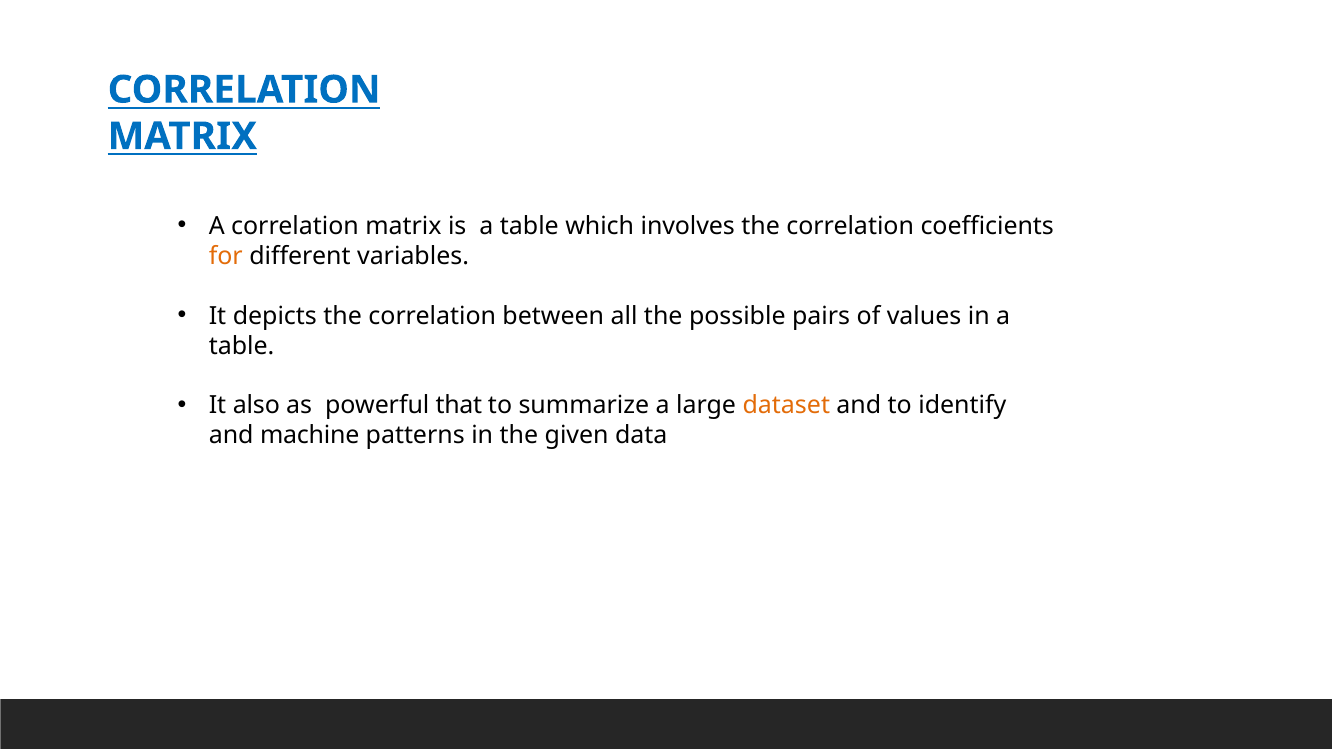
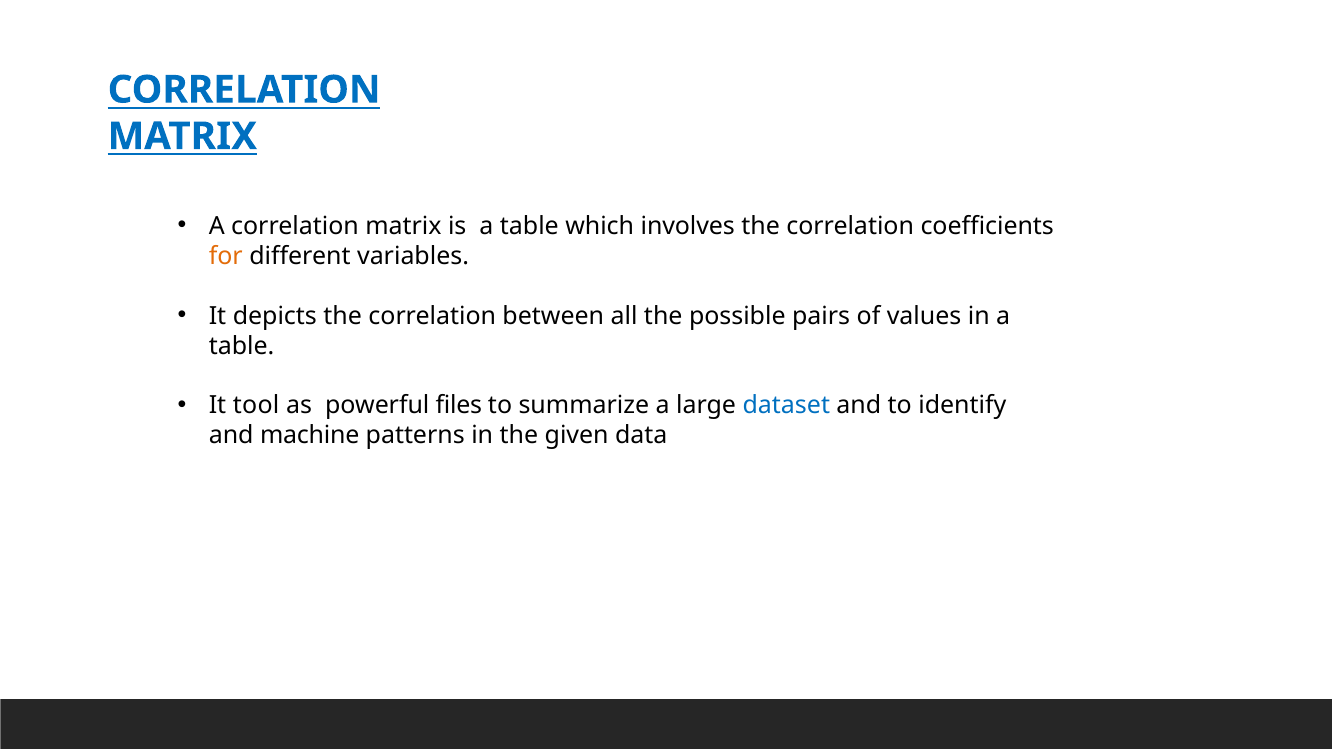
also: also -> tool (256, 406)
that: that -> files (459, 406)
dataset colour: orange -> blue (786, 406)
